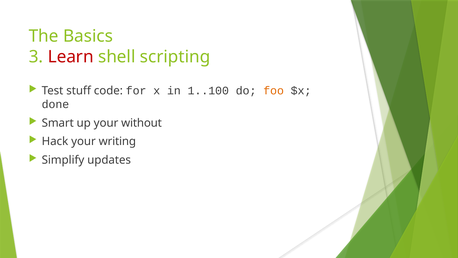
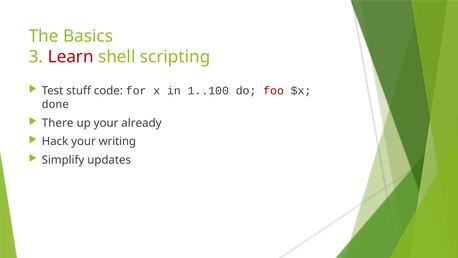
foo colour: orange -> red (274, 91)
Smart: Smart -> There (58, 123)
without: without -> already (141, 123)
